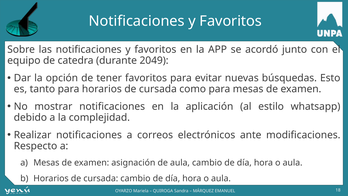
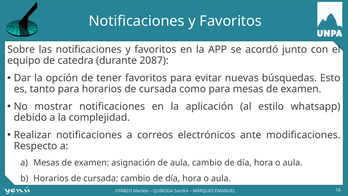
2049: 2049 -> 2087 (154, 61)
